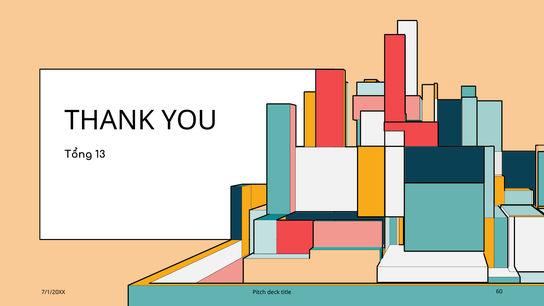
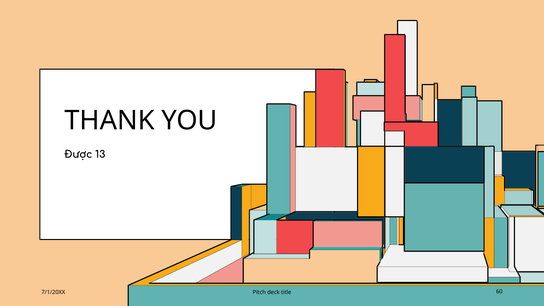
Tổng: Tổng -> Được (78, 154)
